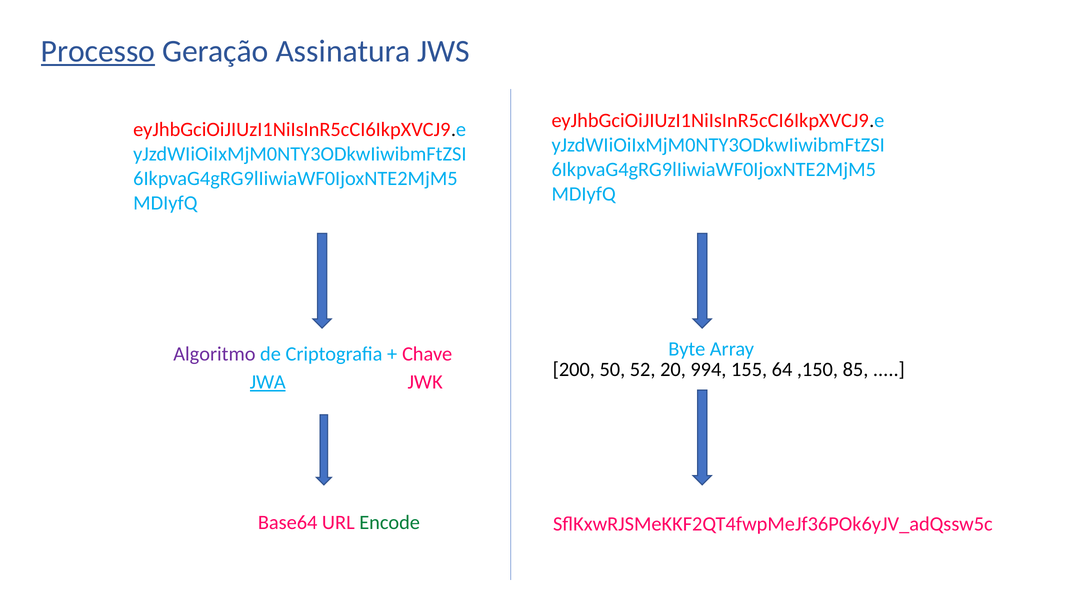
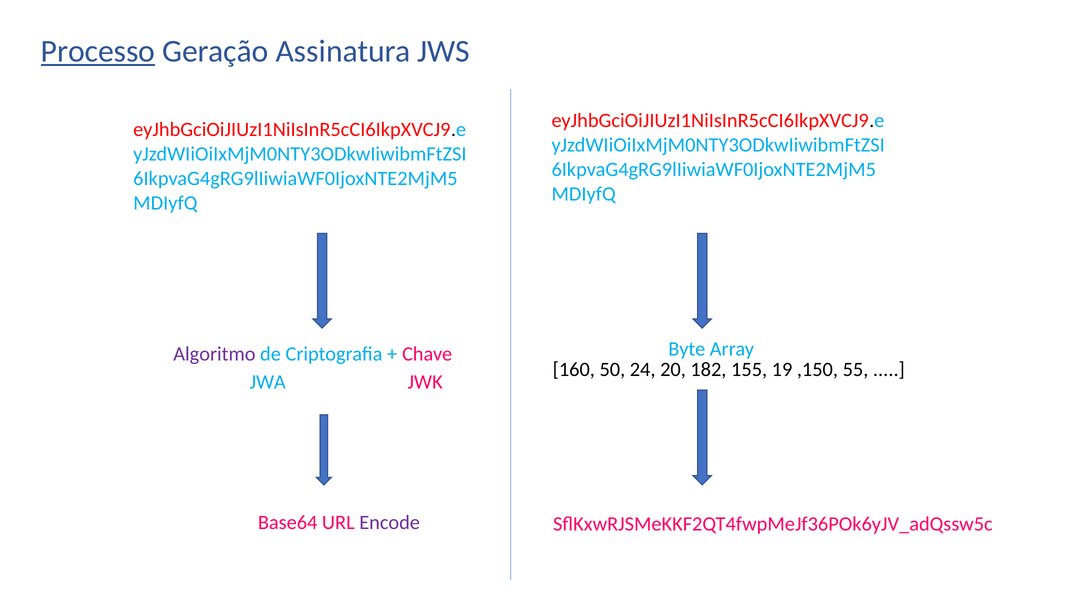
200: 200 -> 160 (574, 370)
52: 52 -> 24 (643, 370)
994: 994 -> 182 (708, 370)
64: 64 -> 19 (782, 370)
85: 85 -> 55 (856, 370)
JWA underline: present -> none (268, 382)
Encode colour: green -> purple (390, 523)
